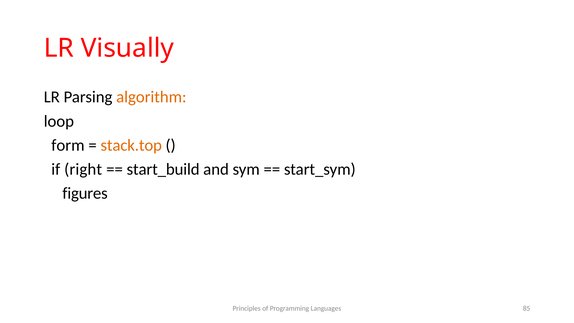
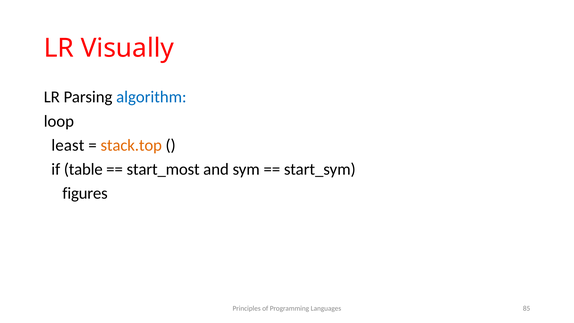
algorithm colour: orange -> blue (151, 97)
form: form -> least (68, 145)
right: right -> table (83, 169)
start_build: start_build -> start_most (163, 169)
